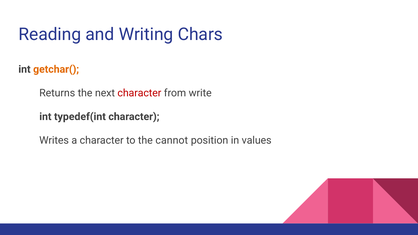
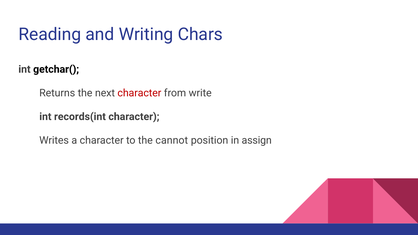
getchar( colour: orange -> black (56, 69)
typedef(int: typedef(int -> records(int (80, 117)
values: values -> assign (257, 140)
